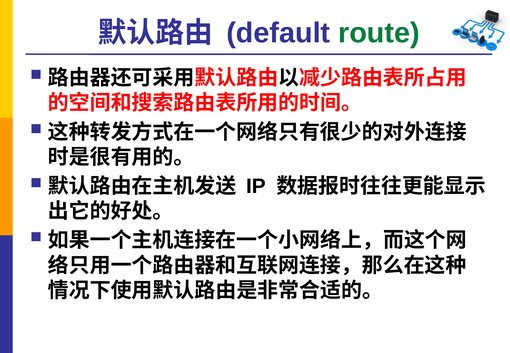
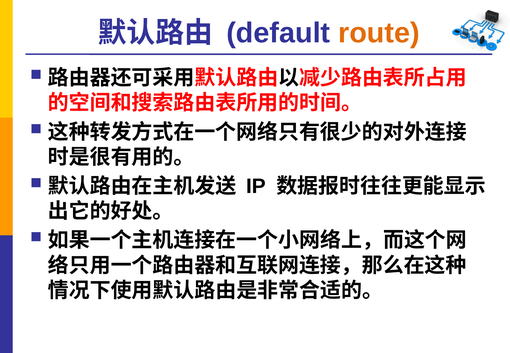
route colour: green -> orange (379, 33)
